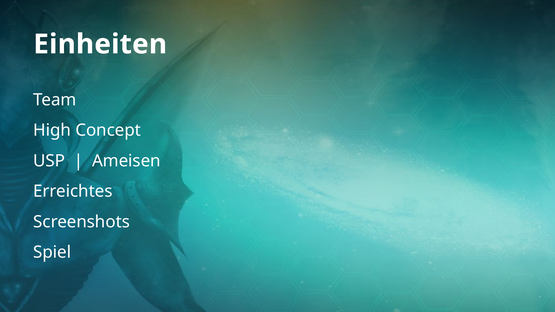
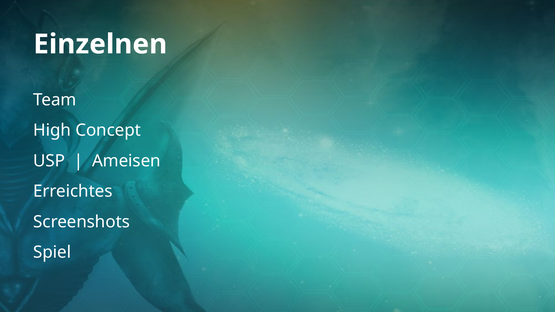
Einheiten: Einheiten -> Einzelnen (100, 44)
